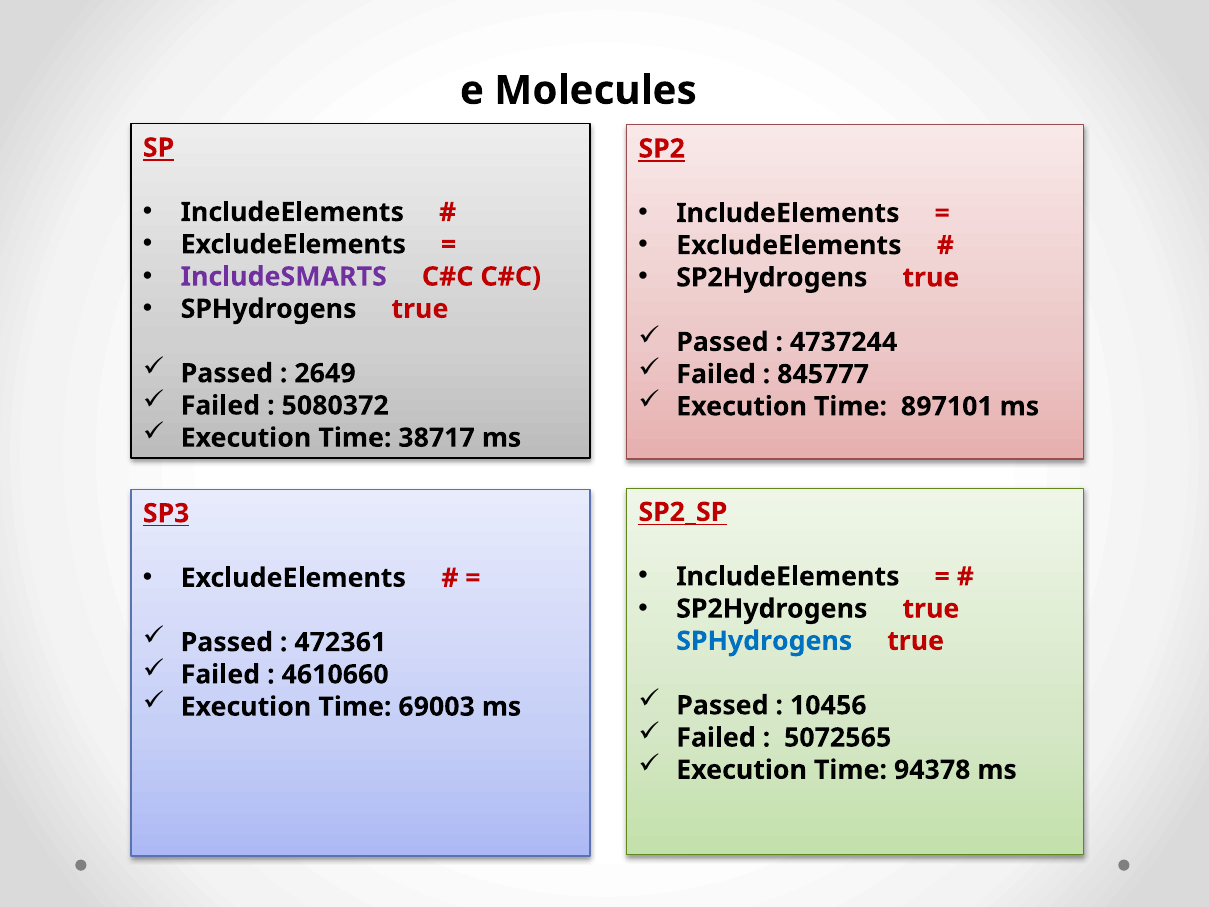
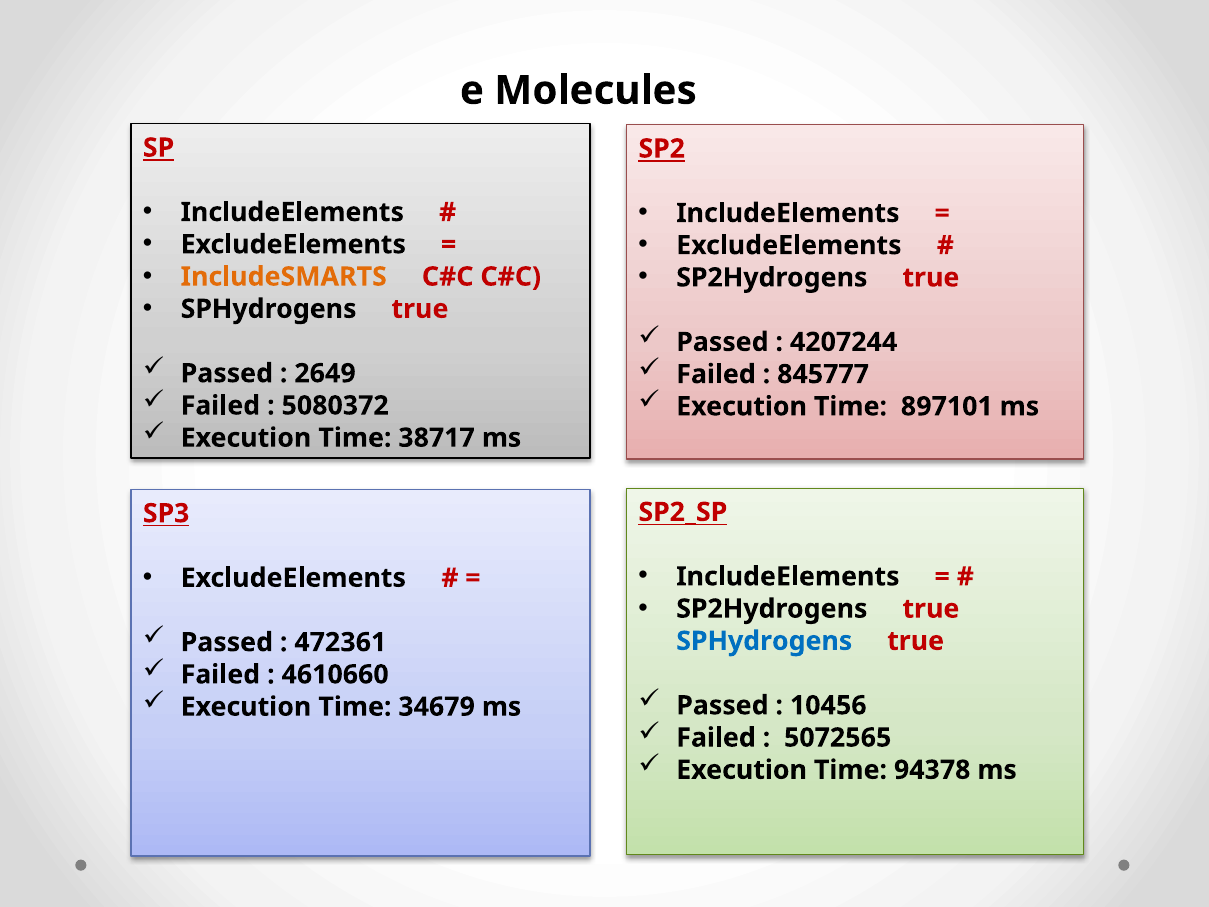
IncludeSMARTS colour: purple -> orange (284, 277)
4737244: 4737244 -> 4207244 (844, 342)
69003: 69003 -> 34679 (437, 707)
